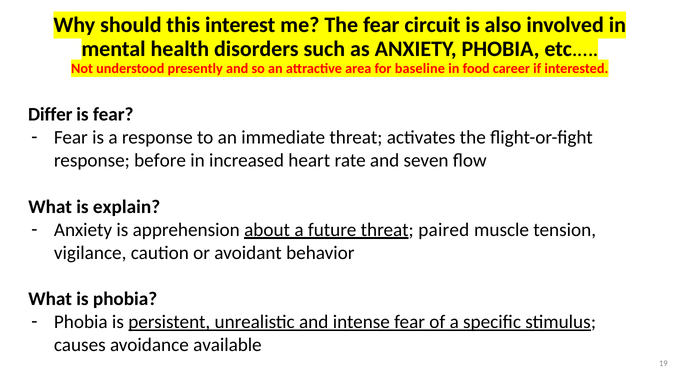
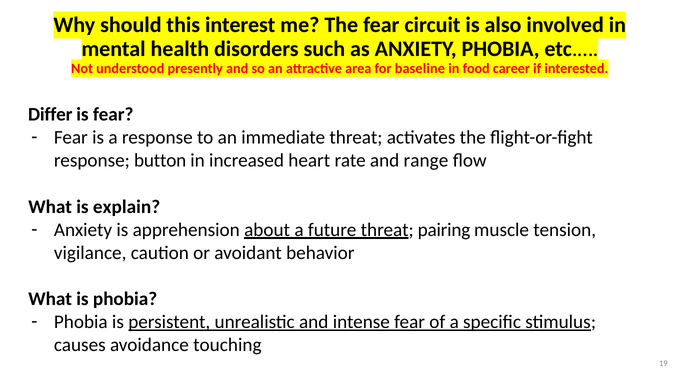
before: before -> button (160, 160)
seven: seven -> range (426, 160)
paired: paired -> pairing (444, 230)
available: available -> touching (227, 345)
